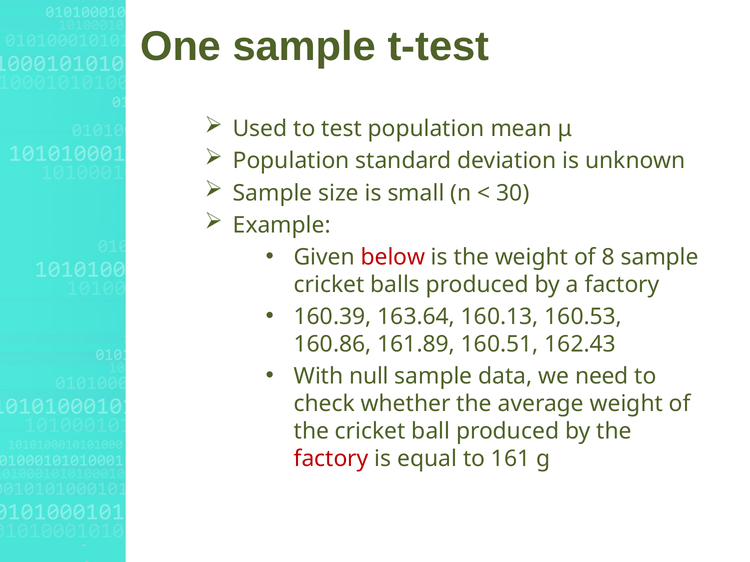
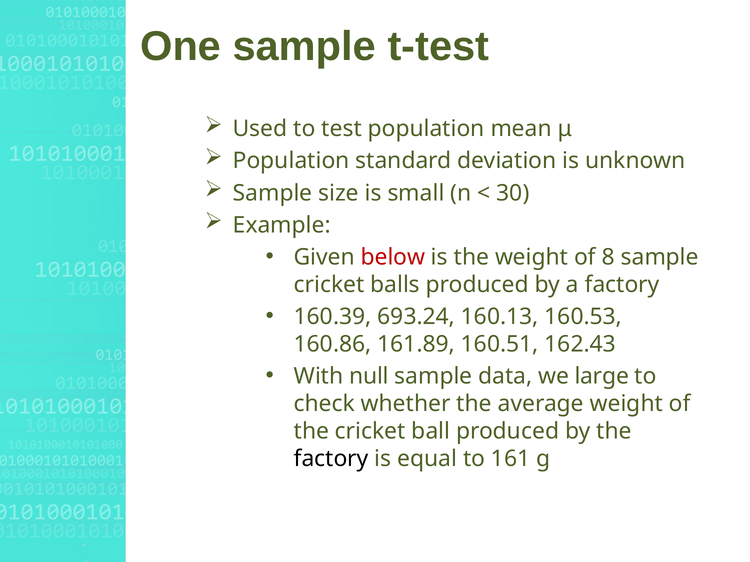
163.64: 163.64 -> 693.24 (416, 317)
need: need -> large (602, 376)
factory colour: red -> black (331, 459)
